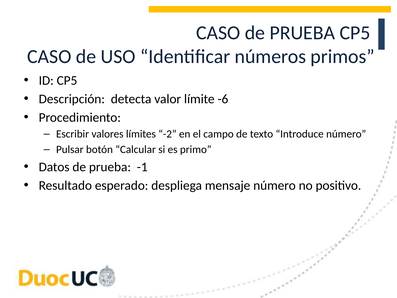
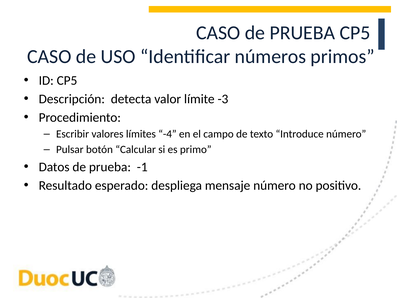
-6: -6 -> -3 (223, 99)
-2: -2 -> -4 (167, 134)
